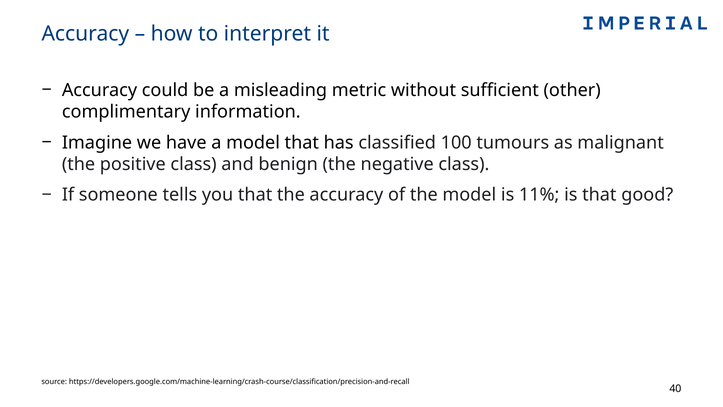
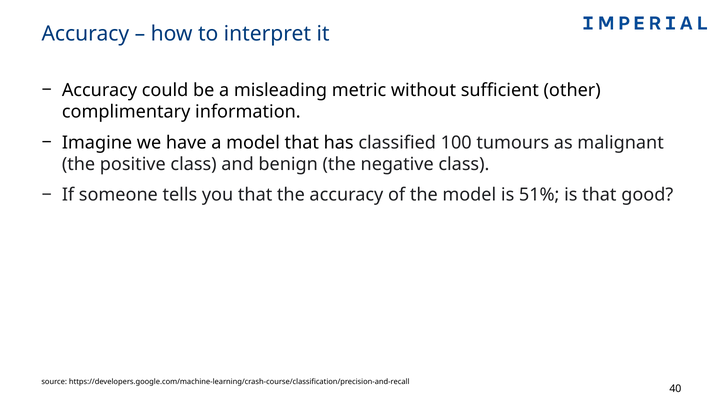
11%: 11% -> 51% (539, 195)
